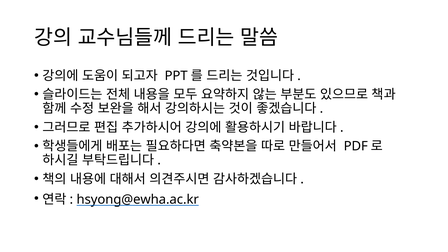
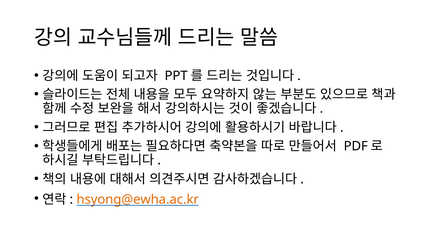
hsyong@ewha.ac.kr colour: black -> orange (138, 199)
